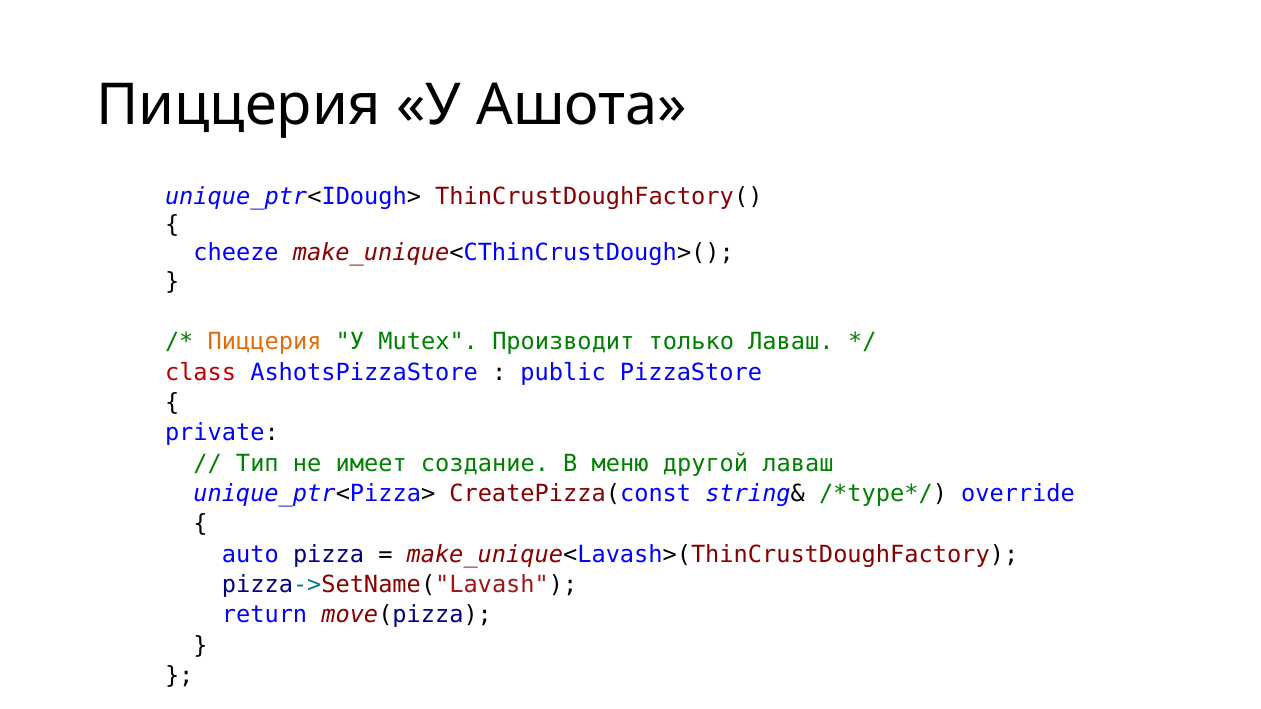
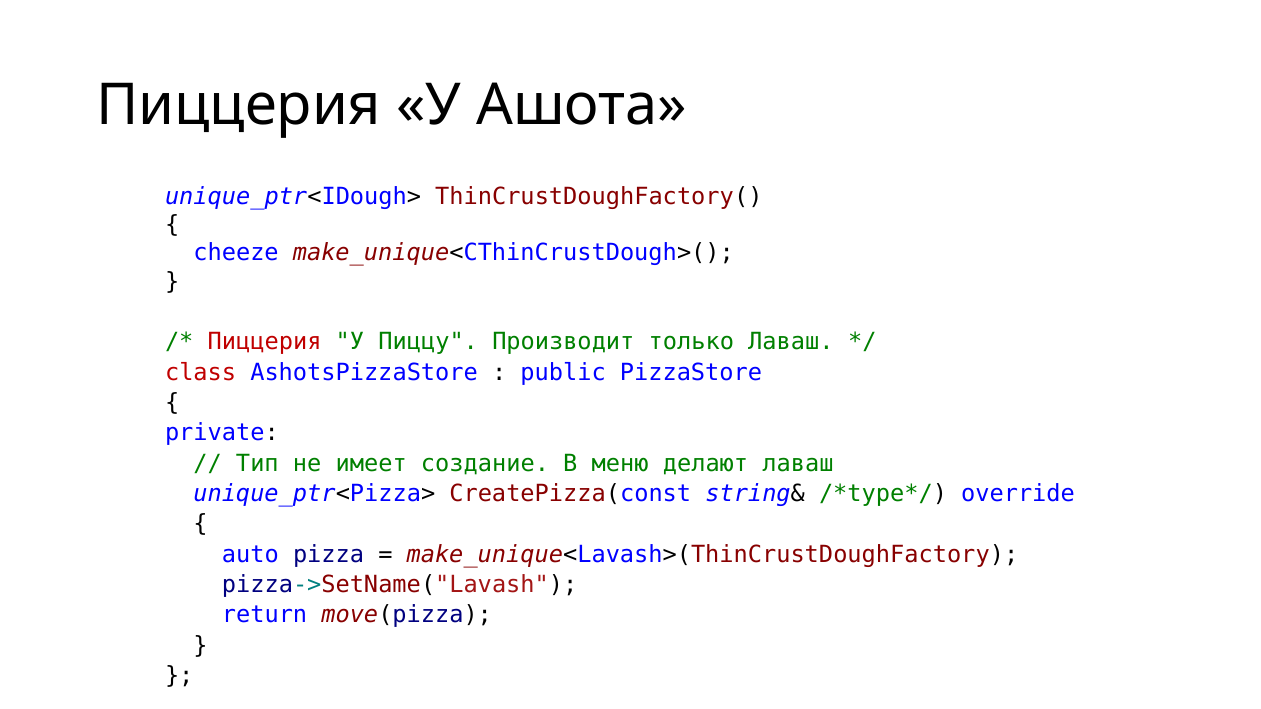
Пиццерия colour: orange -> red (265, 342)
Mutex: Mutex -> Пиццу (428, 342)
другой: другой -> делают (706, 464)
